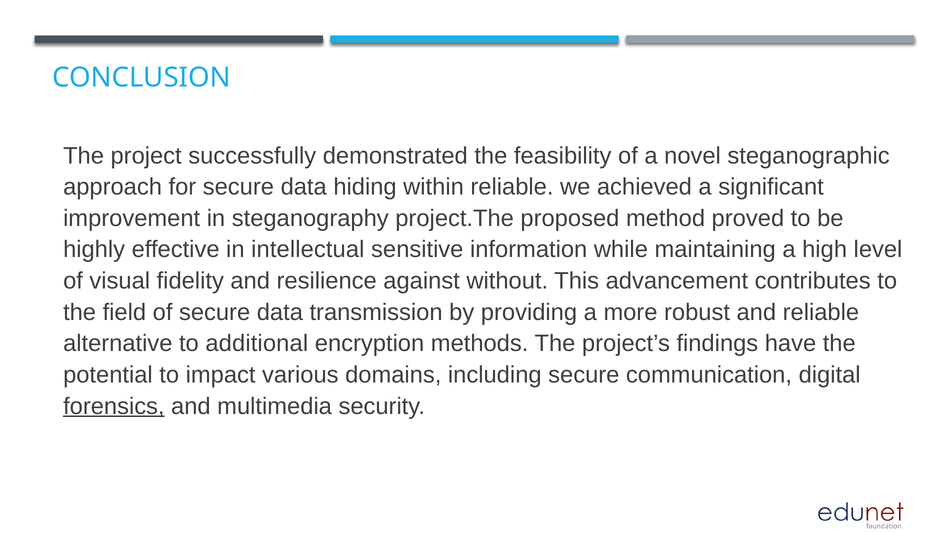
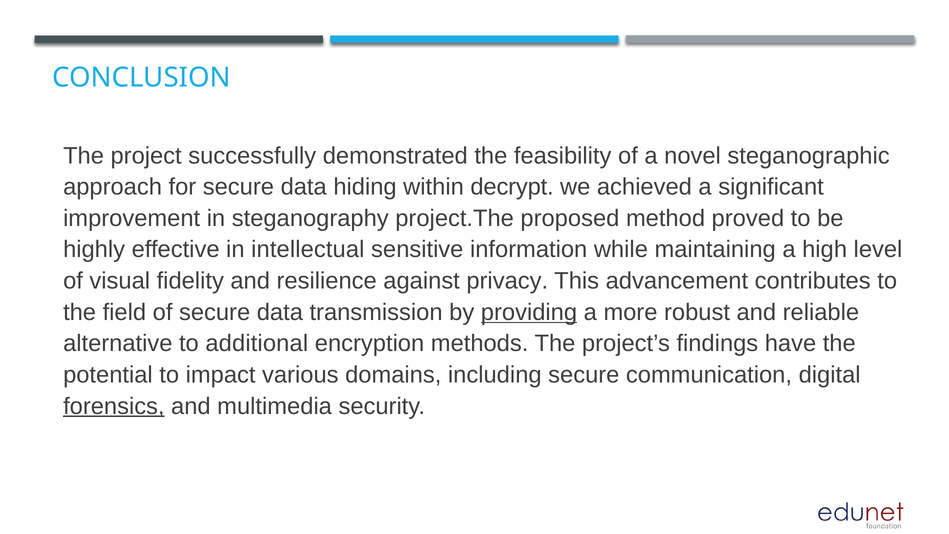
within reliable: reliable -> decrypt (512, 187)
without: without -> privacy (507, 281)
providing underline: none -> present (529, 312)
